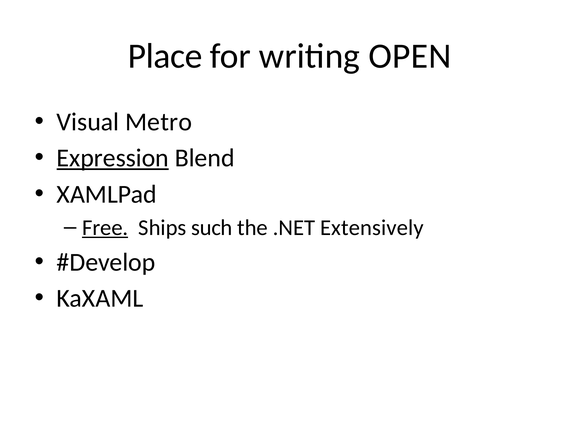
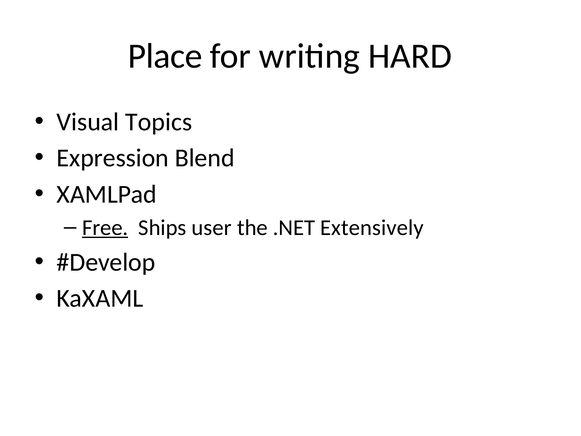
OPEN: OPEN -> HARD (410, 56)
Metro: Metro -> Topics (159, 122)
Expression underline: present -> none (113, 158)
such: such -> user (212, 228)
